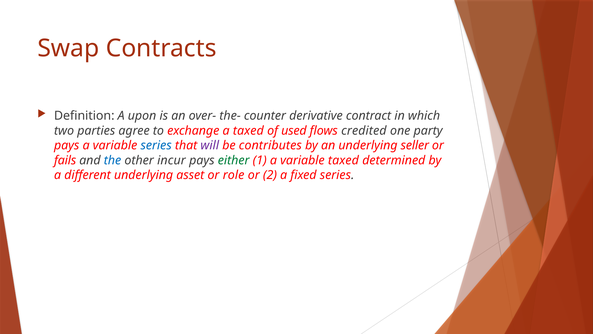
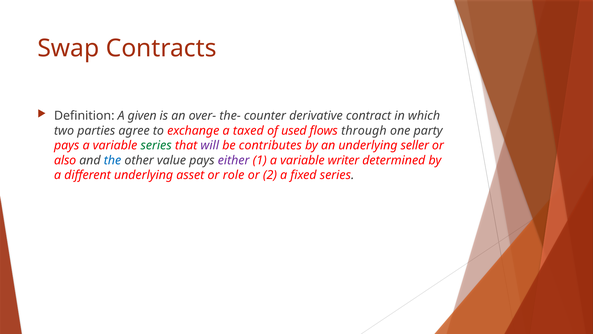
upon: upon -> given (142, 116)
credited: credited -> through (364, 130)
series colour: blue -> green (156, 145)
fails: fails -> also (65, 160)
incur: incur -> value (172, 160)
either colour: green -> purple (234, 160)
variable taxed: taxed -> writer (344, 160)
